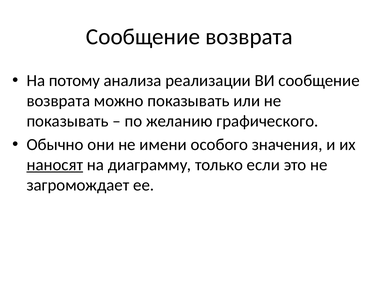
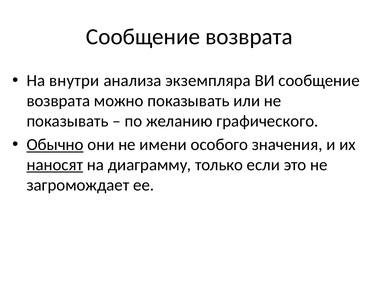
потому: потому -> внутри (74, 81)
реализации: реализации -> экземпляра (208, 81)
Обычно underline: none -> present (55, 145)
